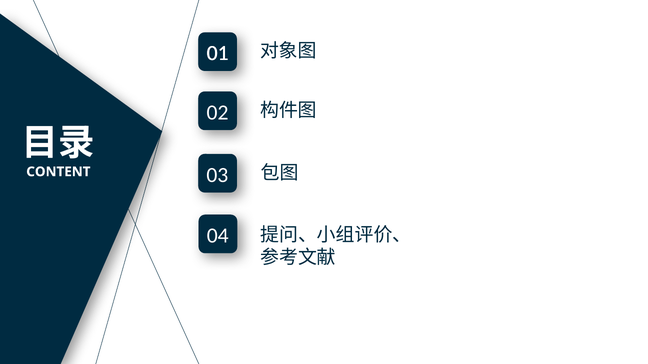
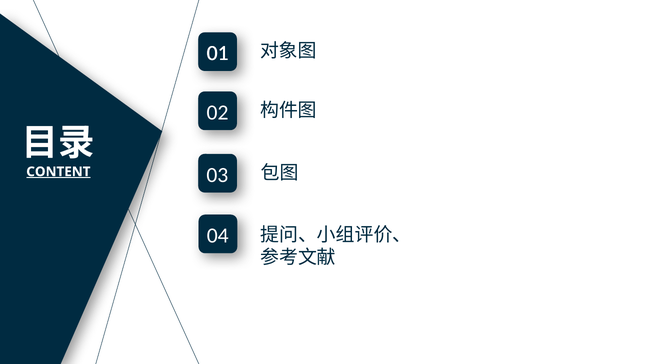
CONTENT underline: none -> present (58, 172)
